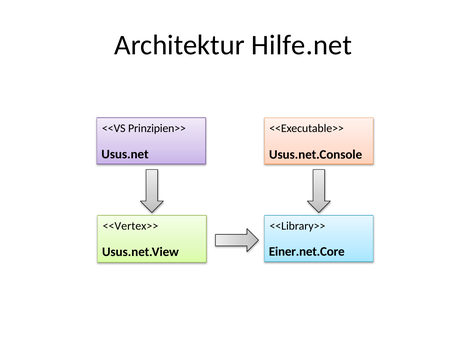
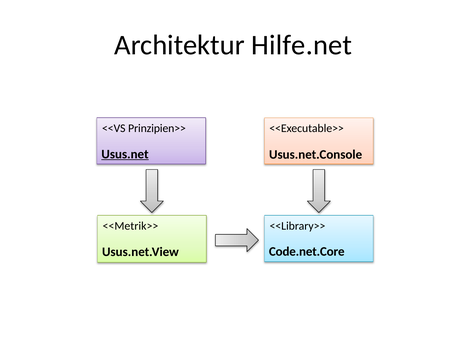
Usus.net underline: none -> present (125, 154)
<<Vertex>>: <<Vertex>> -> <<Metrik>> (130, 226)
Einer.net.Core: Einer.net.Core -> Code.net.Core (307, 252)
